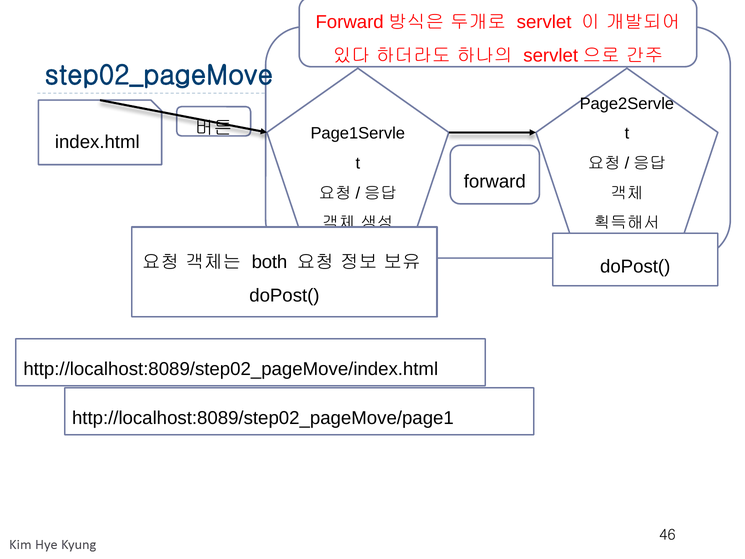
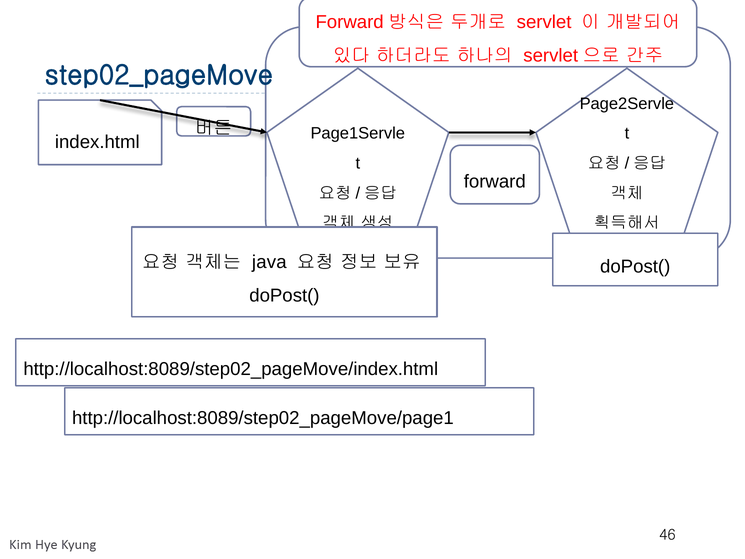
both: both -> java (269, 262)
